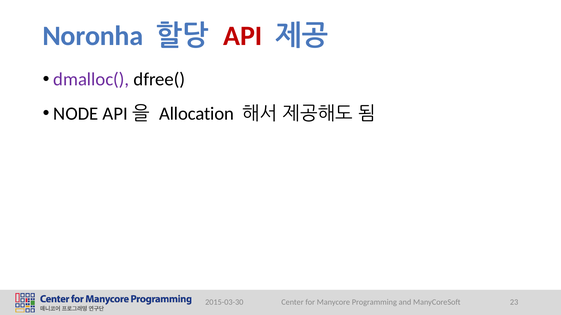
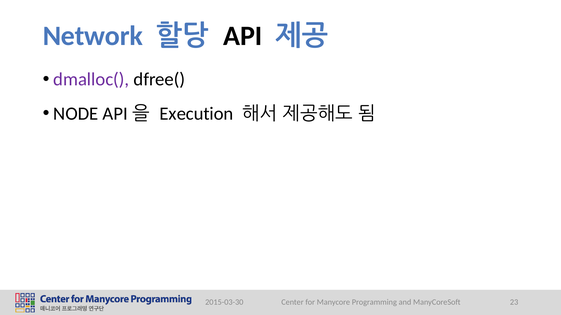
Noronha: Noronha -> Network (93, 36)
API colour: red -> black (243, 36)
Allocation: Allocation -> Execution (197, 114)
